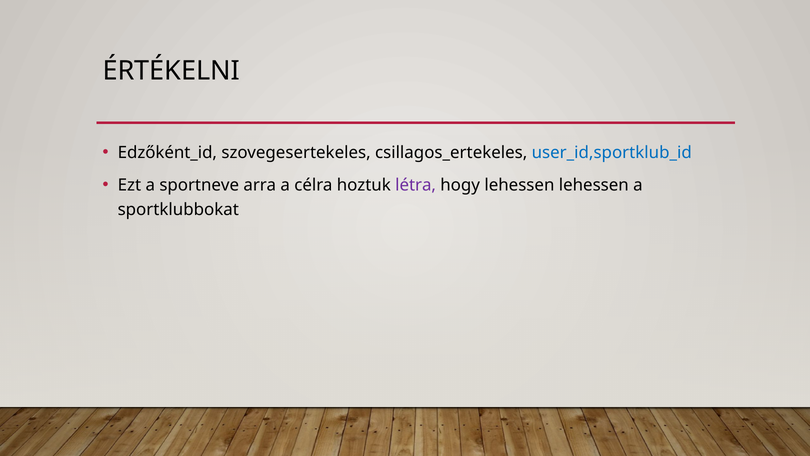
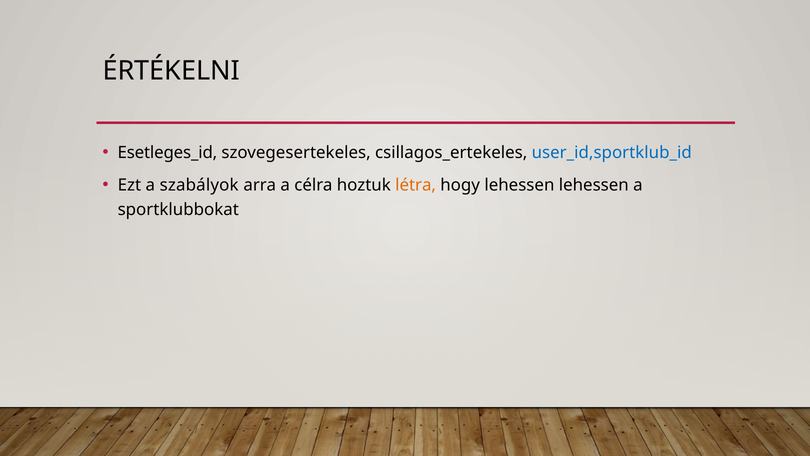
Edzőként_id: Edzőként_id -> Esetleges_id (167, 152)
sportneve: sportneve -> szabályok (199, 185)
létra colour: purple -> orange (416, 185)
